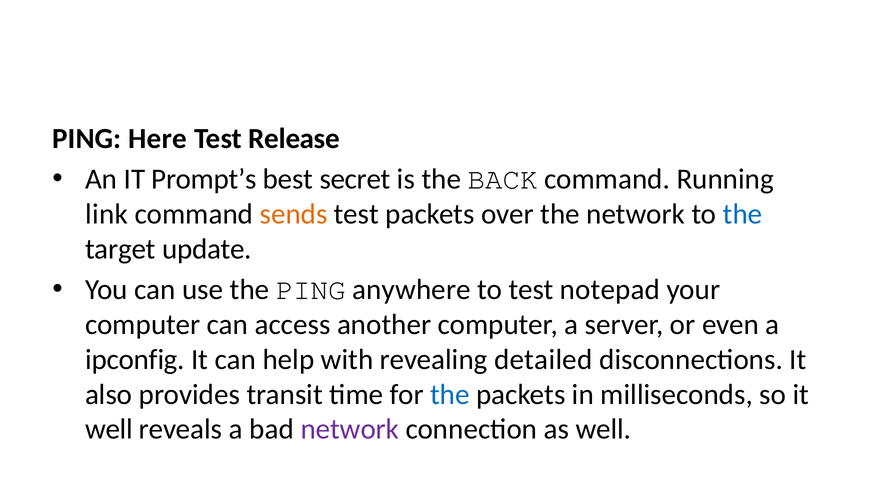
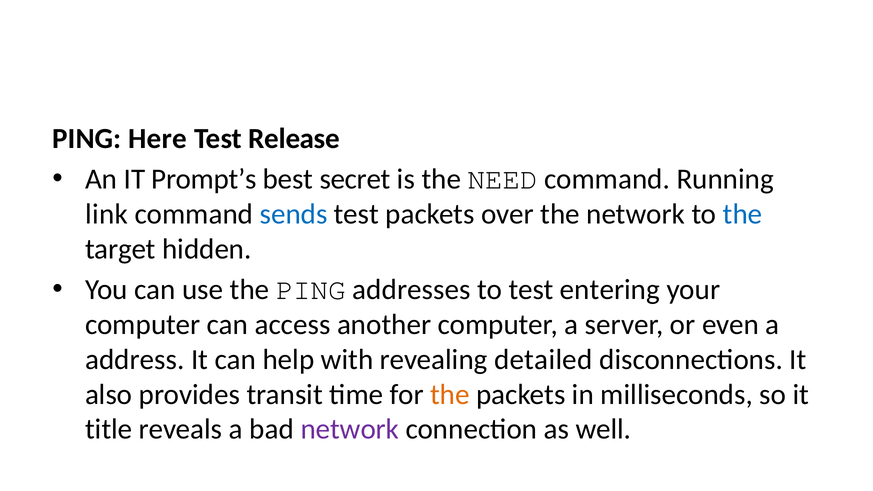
BACK: BACK -> NEED (503, 179)
sends colour: orange -> blue (294, 214)
update: update -> hidden (207, 249)
anywhere: anywhere -> addresses (412, 290)
notepad: notepad -> entering (610, 290)
ipconfig: ipconfig -> address (135, 360)
the colour: blue -> orange (450, 395)
well: well -> title (109, 429)
